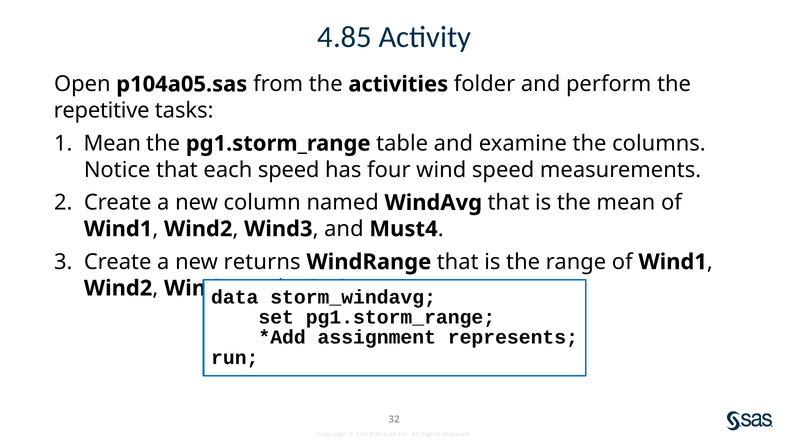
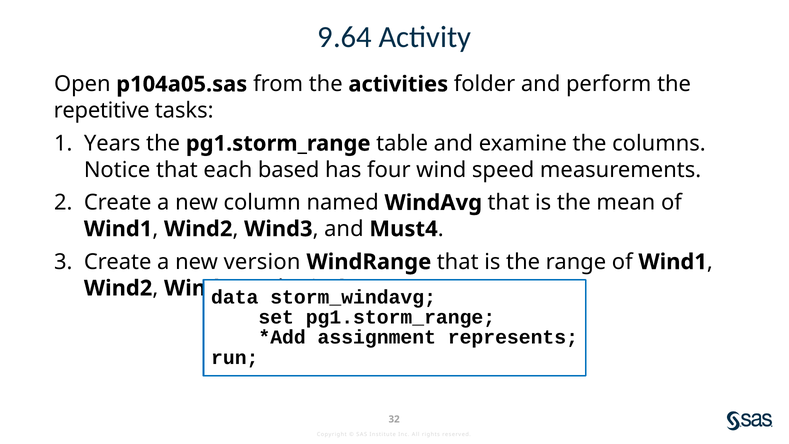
4.85: 4.85 -> 9.64 (345, 37)
Mean: Mean -> Years (112, 143)
each speed: speed -> based (289, 170)
returns: returns -> version (262, 262)
